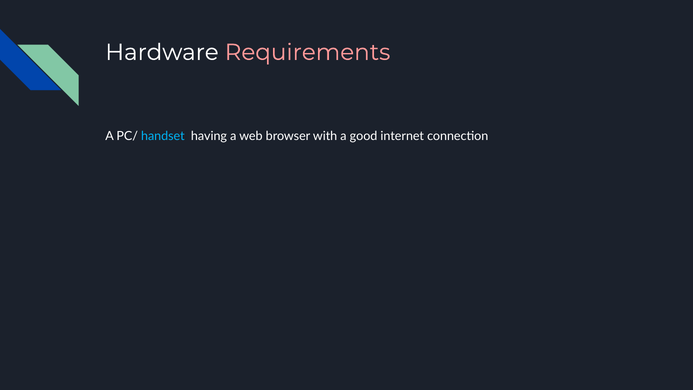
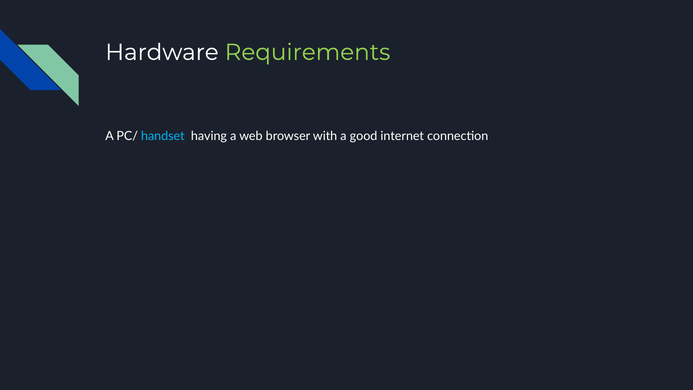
Requirements colour: pink -> light green (308, 52)
